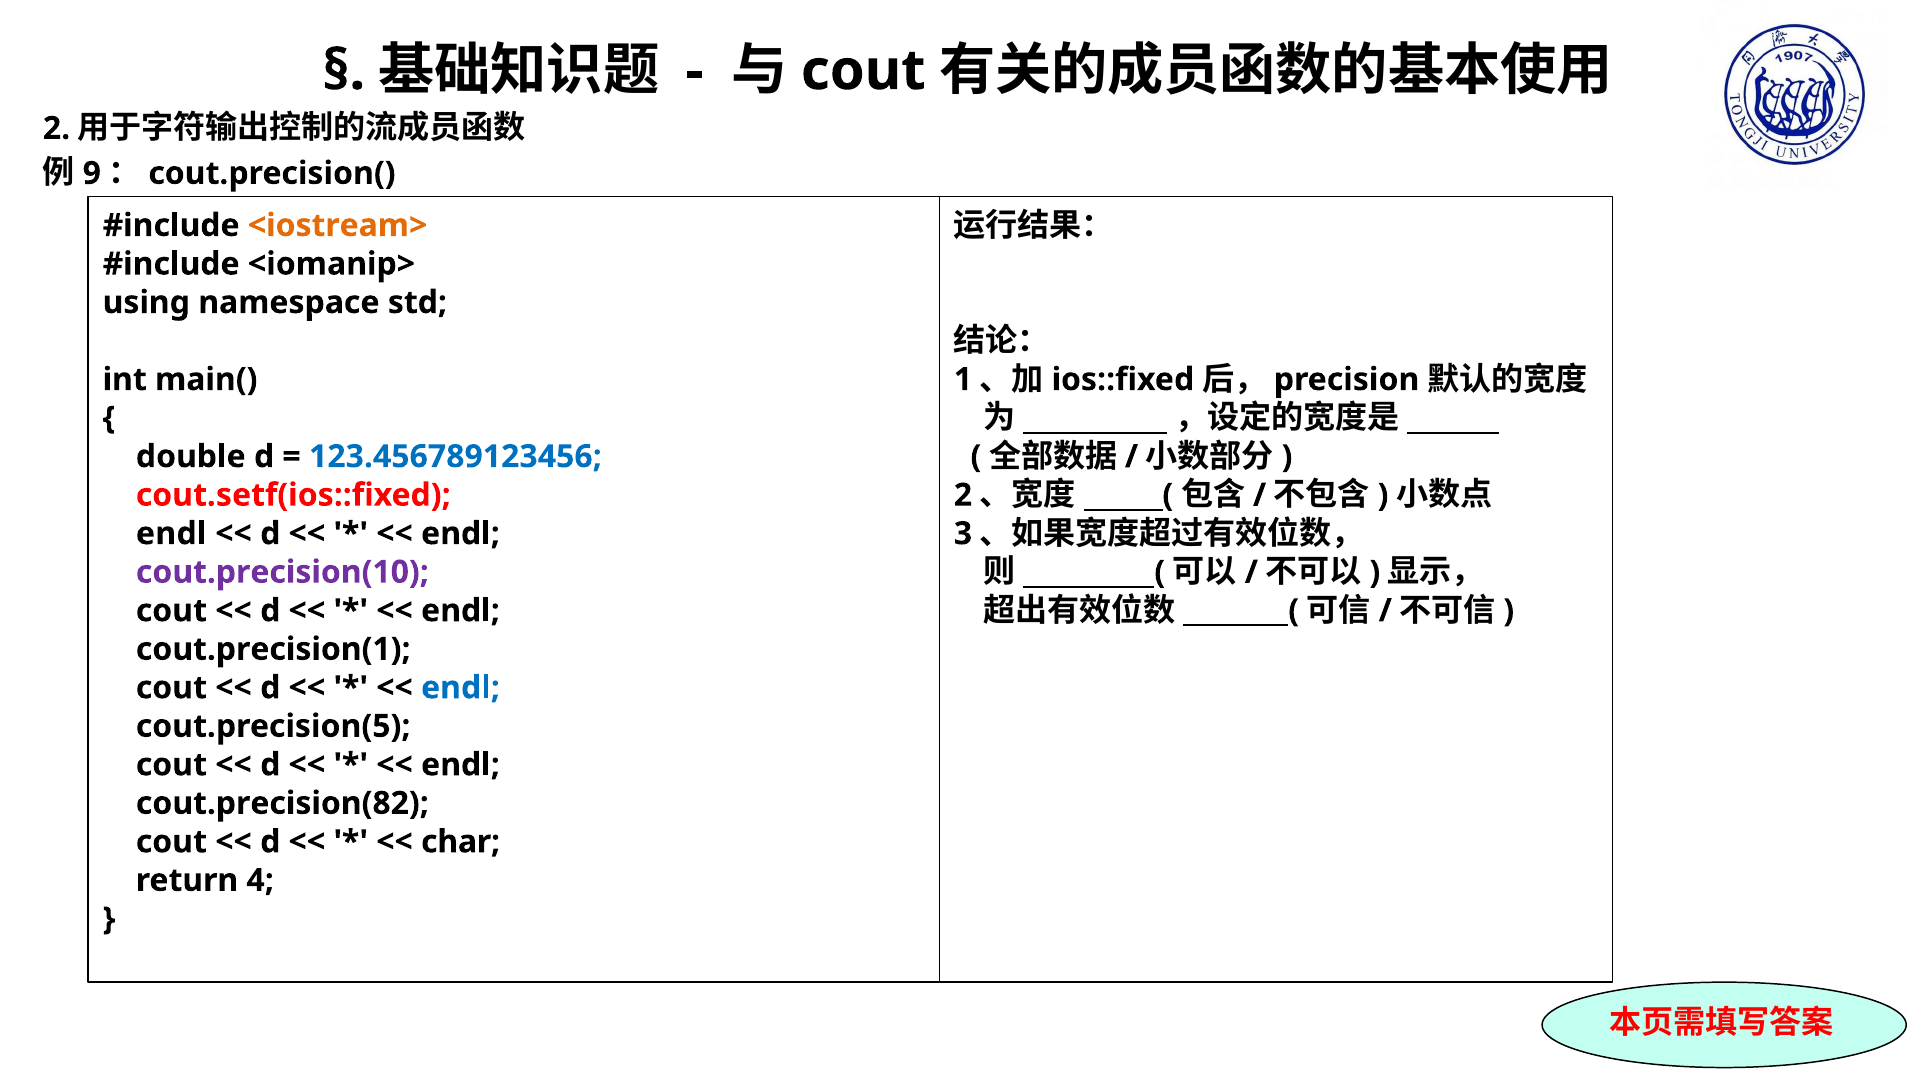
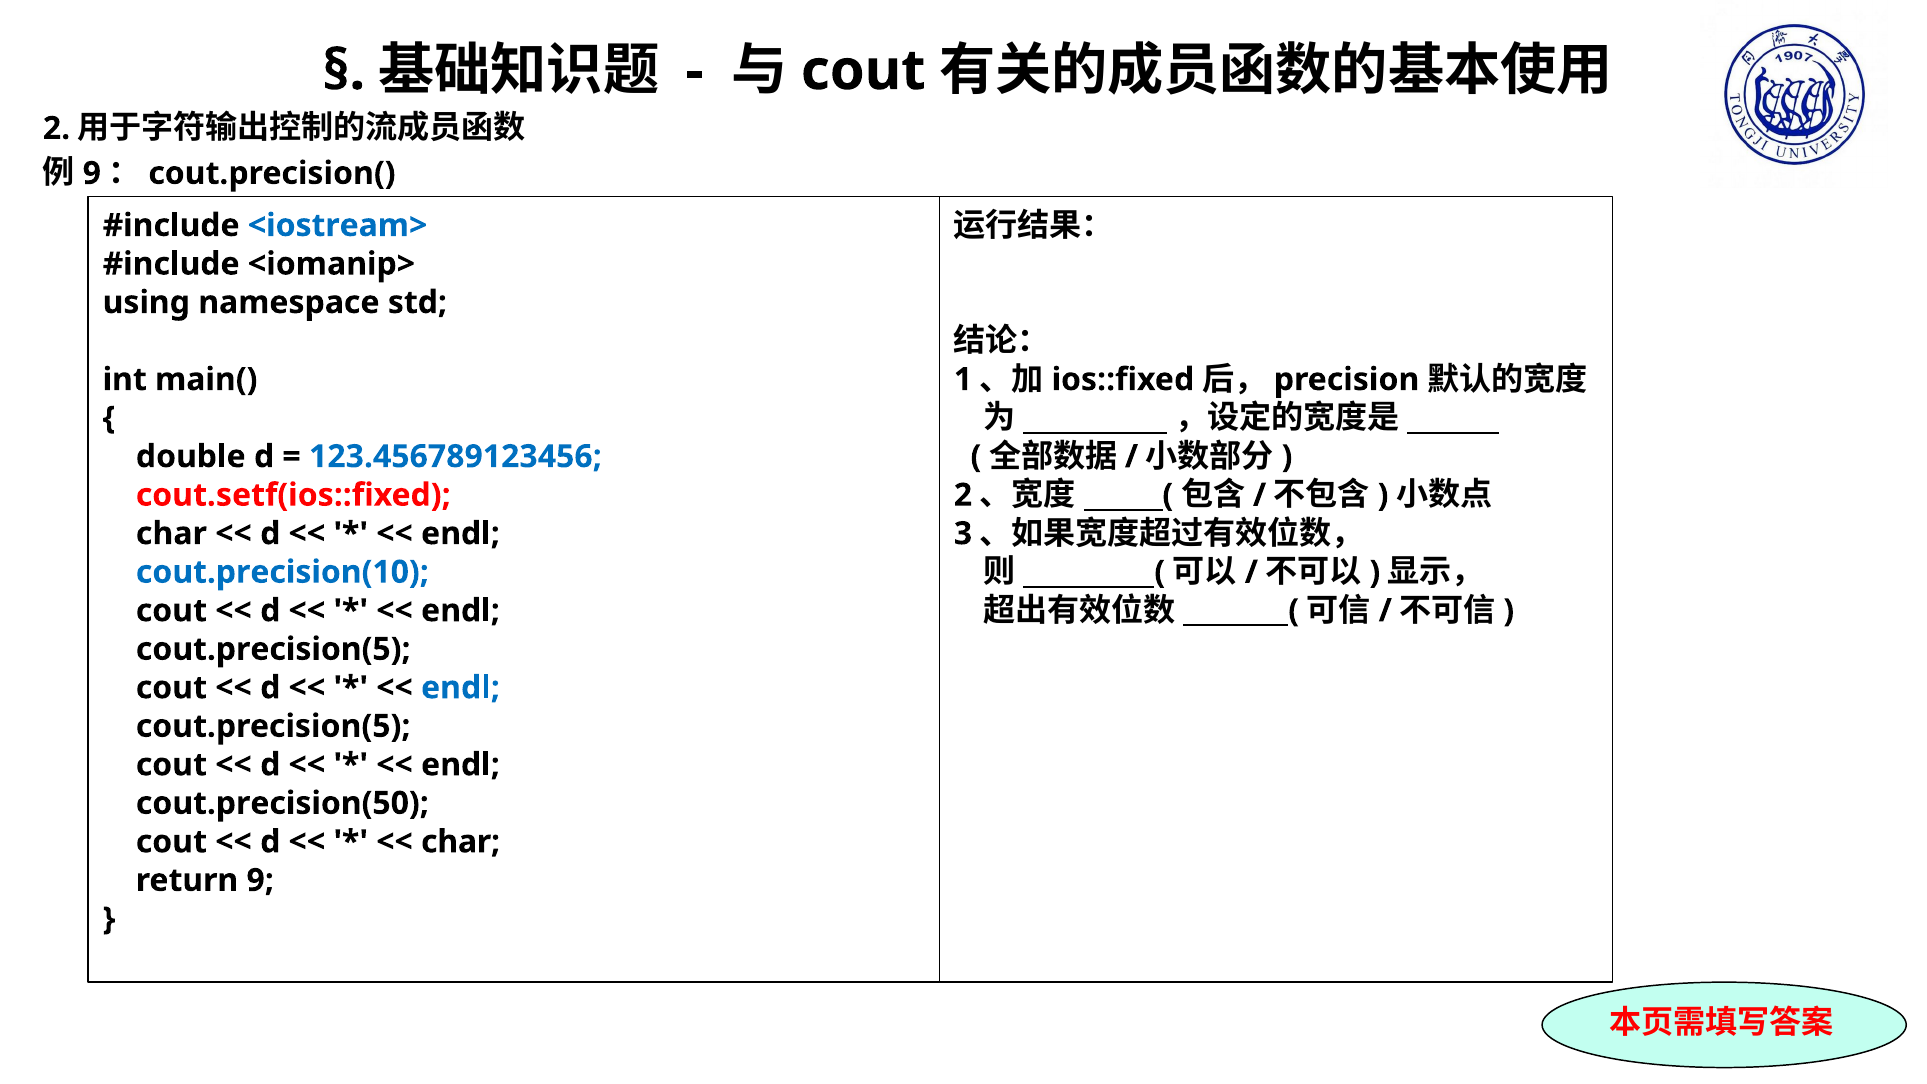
<iostream> colour: orange -> blue (338, 225)
endl: endl -> char (171, 534)
cout.precision(10 colour: purple -> blue (282, 572)
cout.precision(1: cout.precision(1 -> cout.precision(5 (273, 649)
cout.precision(82: cout.precision(82 -> cout.precision(50 (282, 803)
return 4: 4 -> 9 (260, 880)
